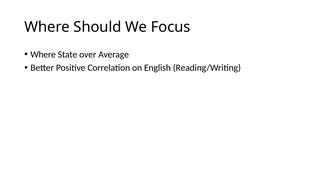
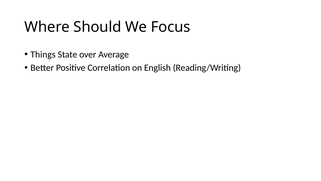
Where: Where -> Things (43, 54)
